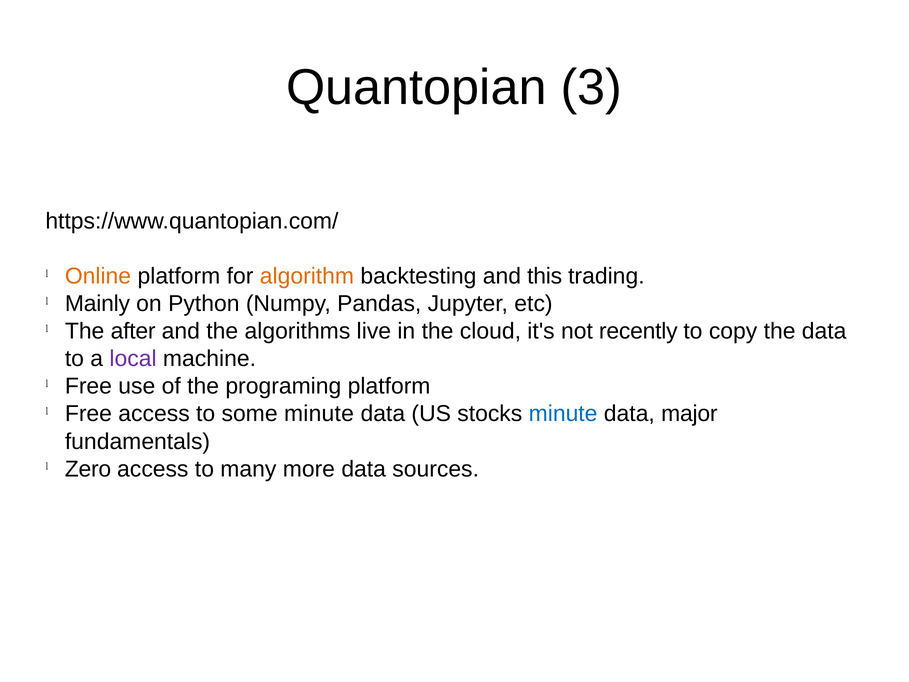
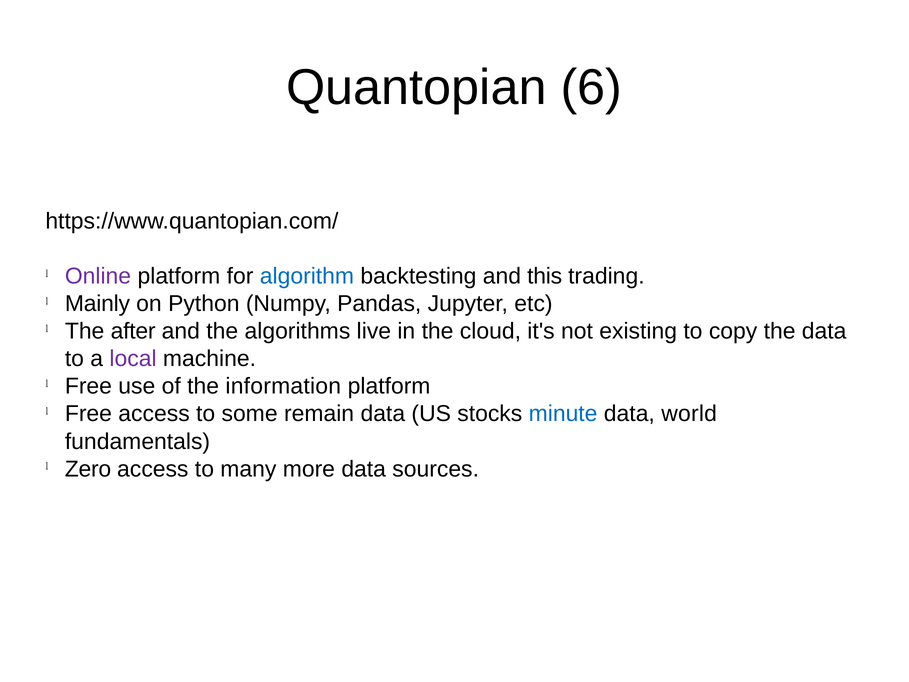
3: 3 -> 6 (591, 88)
Online colour: orange -> purple (98, 276)
algorithm colour: orange -> blue (307, 276)
recently: recently -> existing (638, 331)
programing: programing -> information (283, 386)
some minute: minute -> remain (319, 414)
major: major -> world (689, 414)
